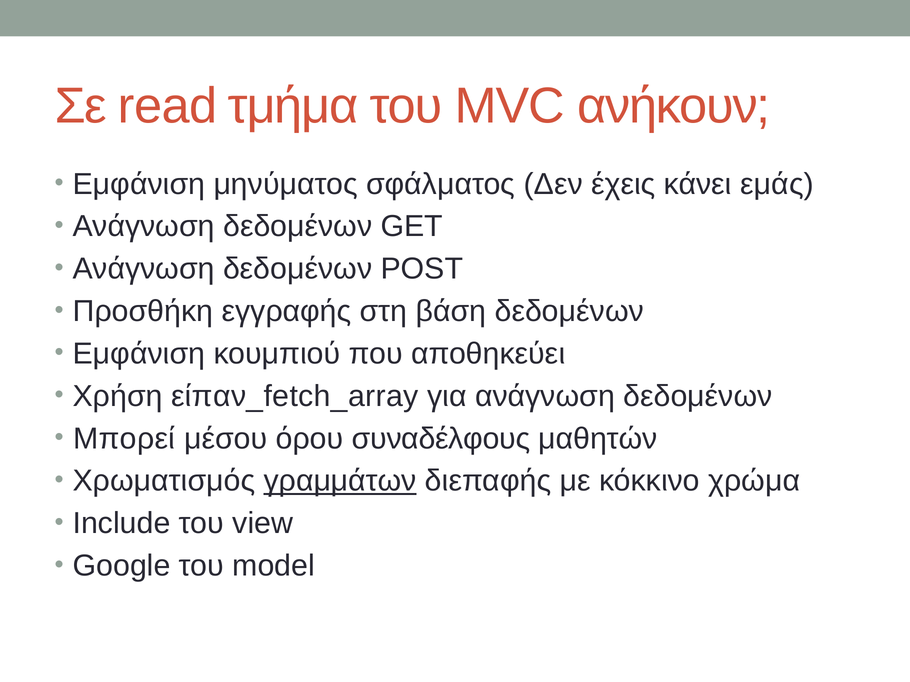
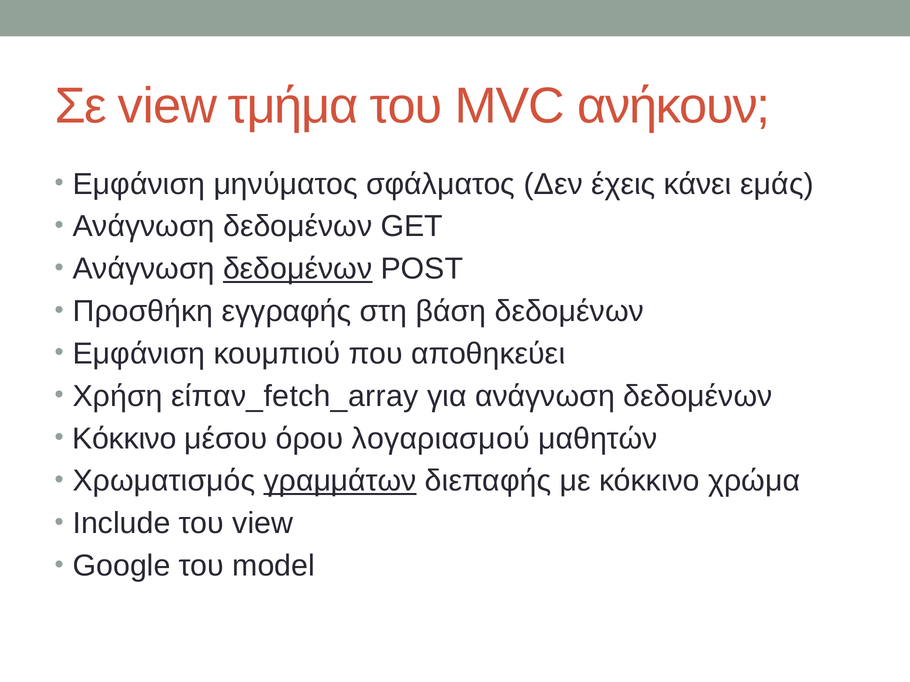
Σε read: read -> view (168, 106)
δεδομένων underline: none -> present (298, 269)
Μπορεί: Μπορεί -> Κόκκινο (125, 439)
συναδέλφους: συναδέλφους -> λογαριασμού (441, 439)
